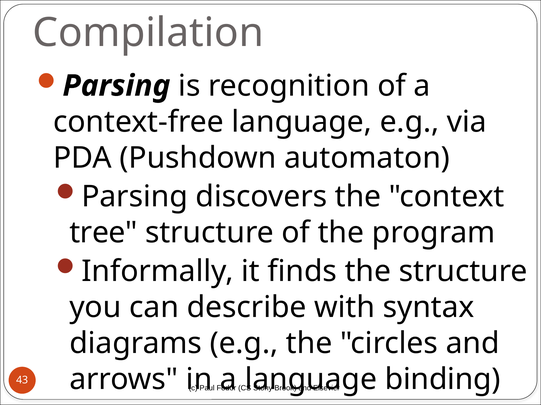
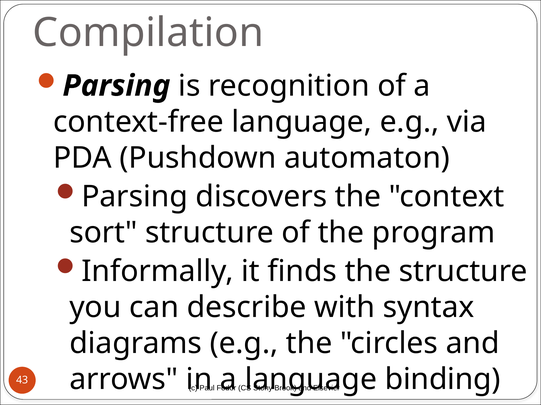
tree: tree -> sort (103, 233)
